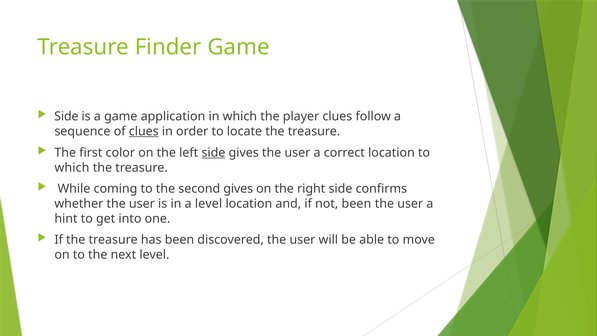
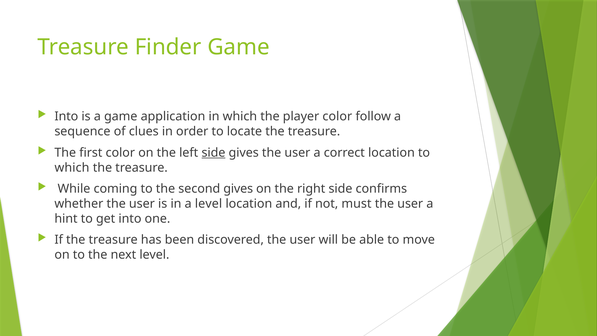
Side: Side -> Into (66, 116)
player clues: clues -> color (337, 116)
clues underline: present -> none (144, 131)
not been: been -> must (356, 204)
